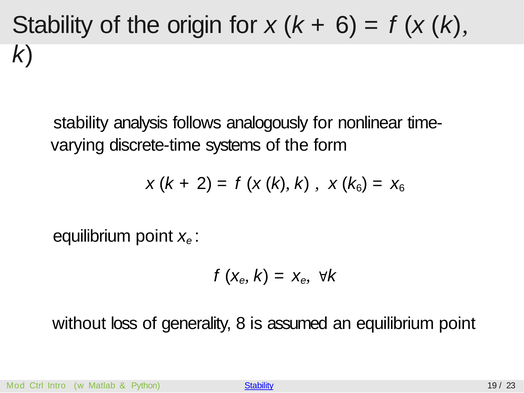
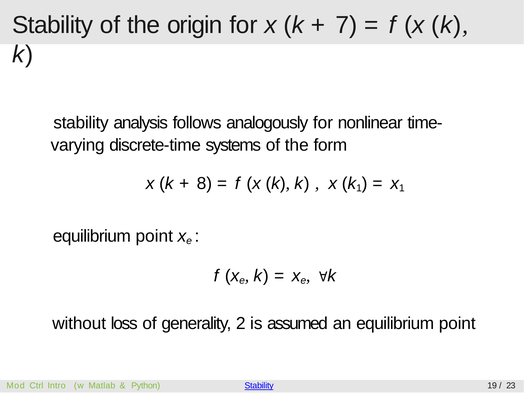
6: 6 -> 7 (346, 25)
2: 2 -> 8 (204, 184)
k 6: 6 -> 1 (359, 188)
x 6: 6 -> 1 (402, 188)
8: 8 -> 2 (241, 324)
